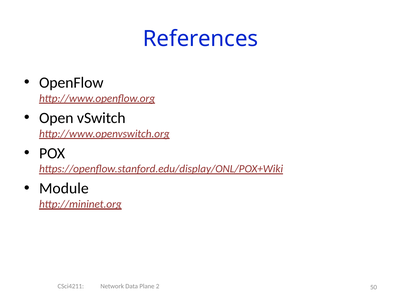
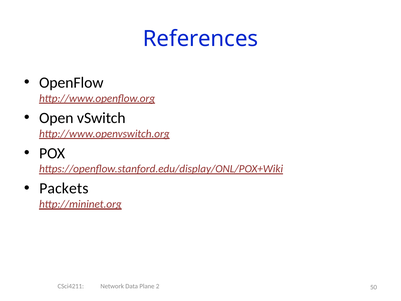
Module: Module -> Packets (64, 188)
